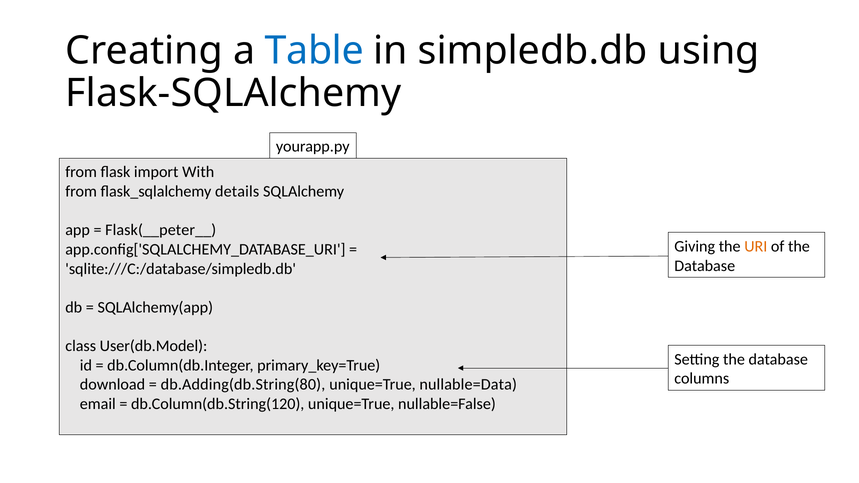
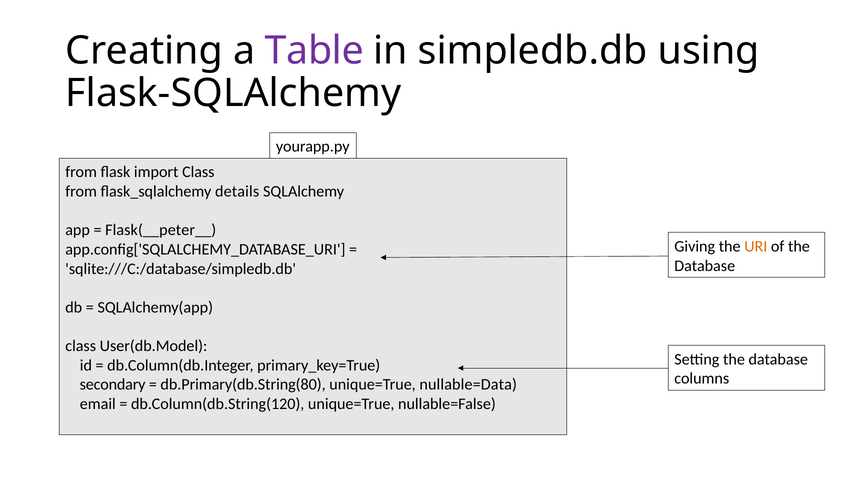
Table colour: blue -> purple (314, 51)
import With: With -> Class (198, 172)
download: download -> secondary (113, 385)
db.Adding(db.String(80: db.Adding(db.String(80 -> db.Primary(db.String(80 (243, 385)
